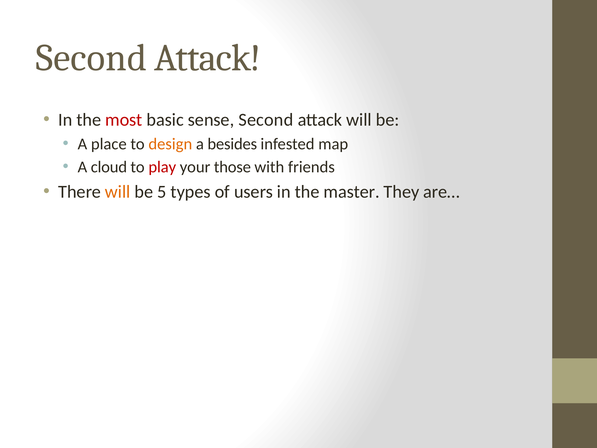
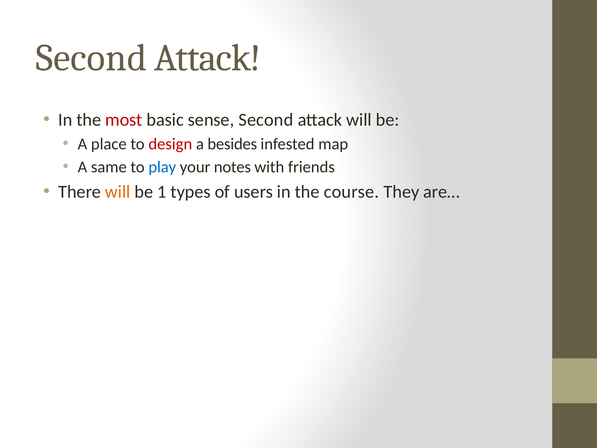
design colour: orange -> red (170, 144)
cloud: cloud -> same (109, 167)
play colour: red -> blue (162, 167)
those: those -> notes (232, 167)
5: 5 -> 1 (162, 192)
master: master -> course (351, 192)
